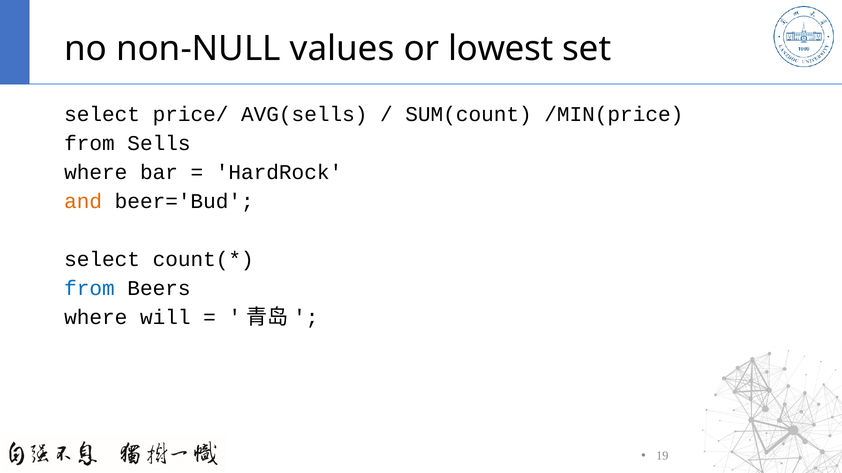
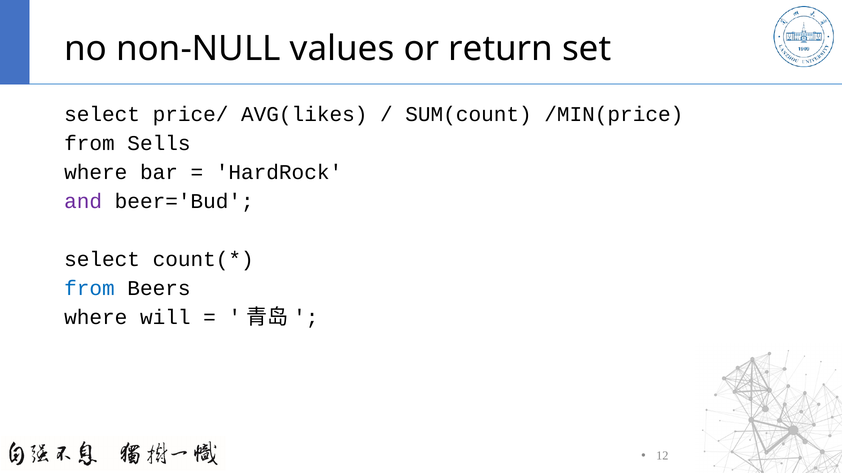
lowest: lowest -> return (501, 49)
AVG(sells: AVG(sells -> AVG(likes (304, 115)
and colour: orange -> purple (83, 202)
19: 19 -> 12 (662, 456)
